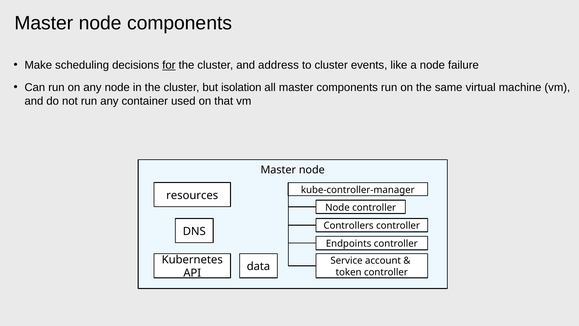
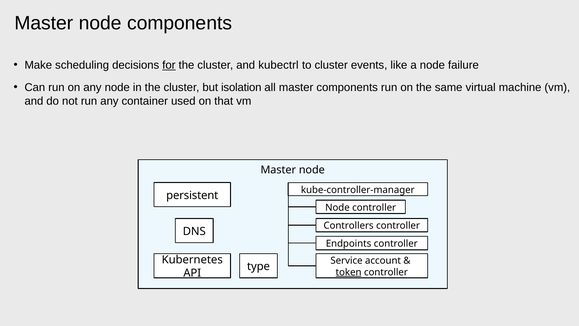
address: address -> kubectrl (278, 65)
resources: resources -> persistent (192, 195)
data: data -> type (258, 266)
token underline: none -> present (349, 272)
